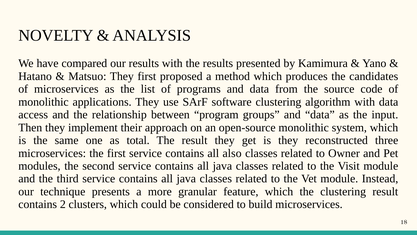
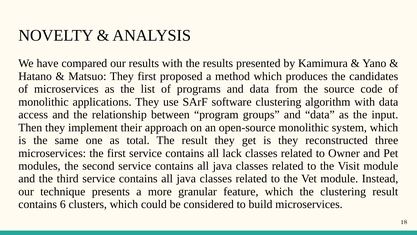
also: also -> lack (232, 153)
2: 2 -> 6 (63, 204)
